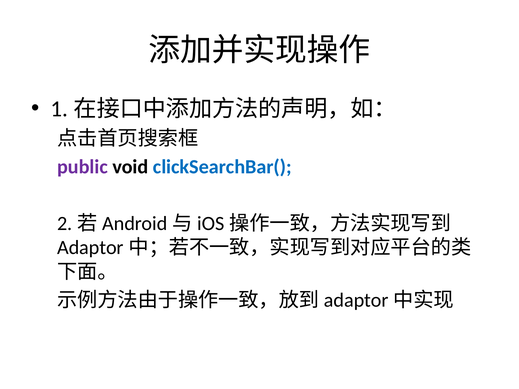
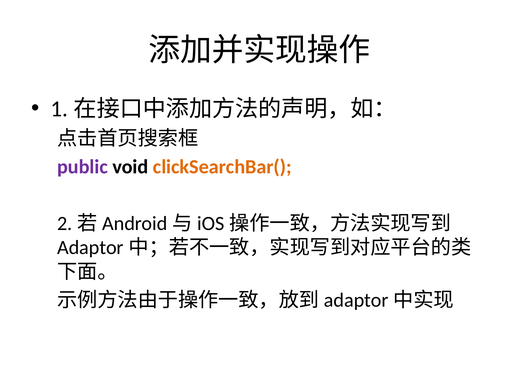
clickSearchBar( colour: blue -> orange (222, 167)
